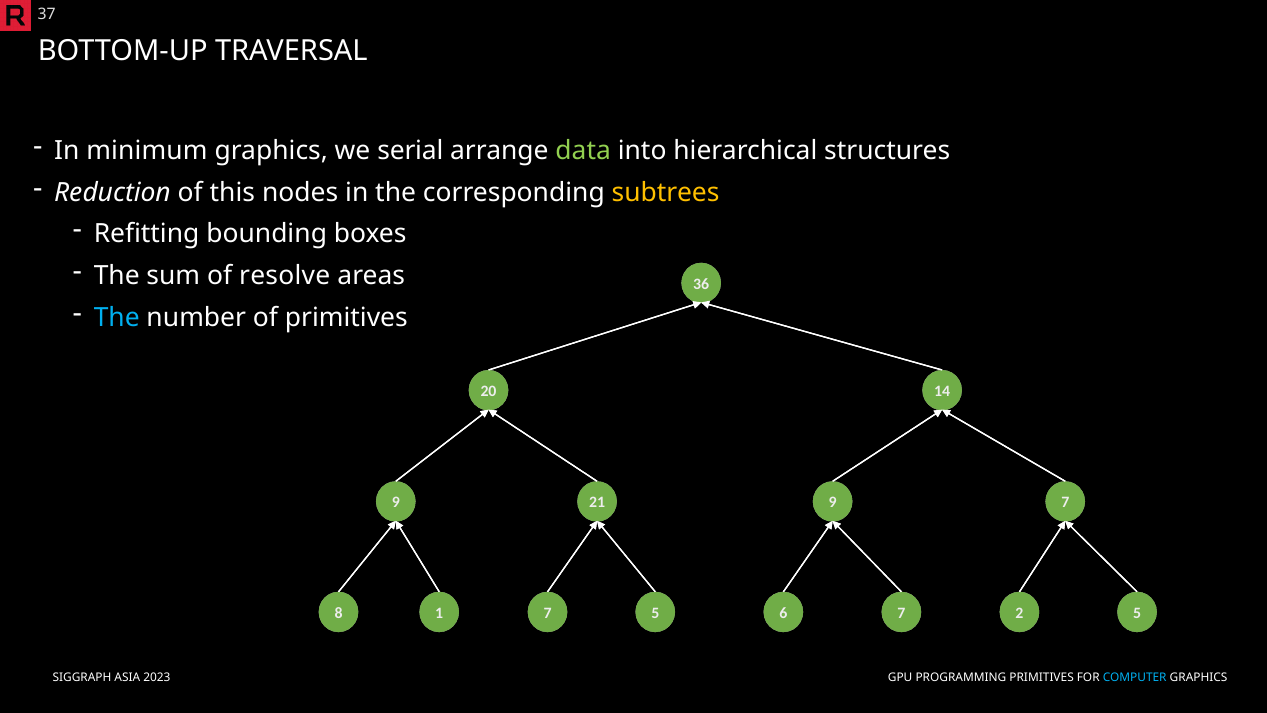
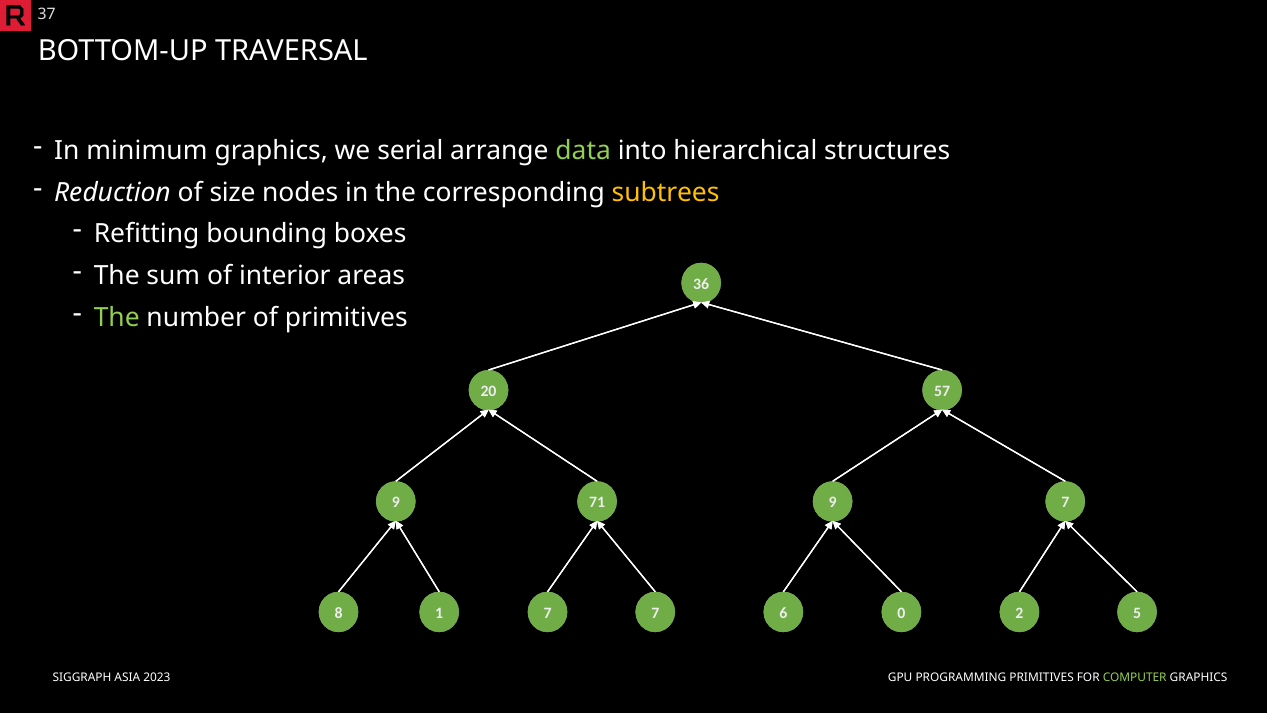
this: this -> size (233, 192)
resolve: resolve -> interior (285, 276)
The colour: light blue -> light green (117, 317)
14: 14 -> 57 (942, 391)
21: 21 -> 71 (597, 502)
1 7 5: 5 -> 7 (655, 613)
6 7: 7 -> 0 (901, 613)
COMPUTER colour: light blue -> light green (1135, 677)
